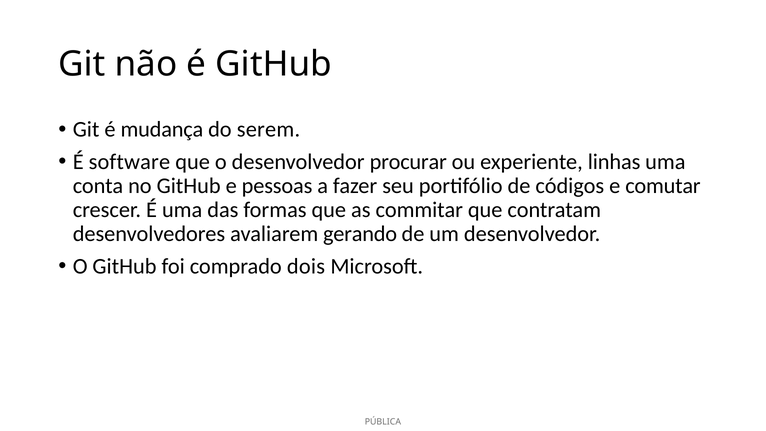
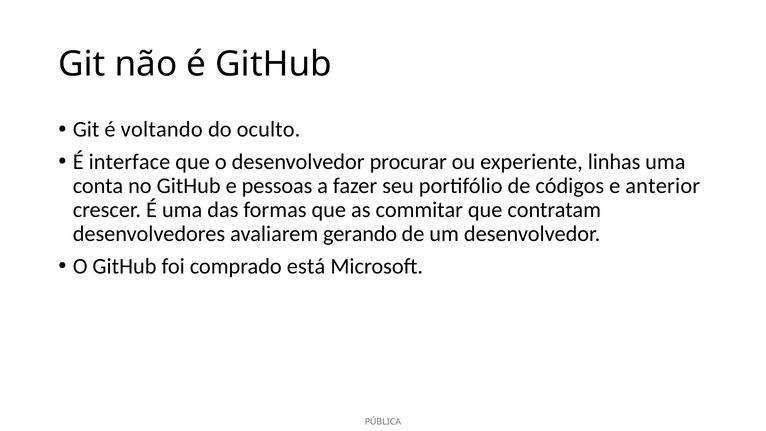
mudança: mudança -> voltando (162, 130)
serem: serem -> oculto (269, 130)
software: software -> interface (129, 162)
comutar: comutar -> anterior (663, 186)
dois: dois -> está (306, 266)
